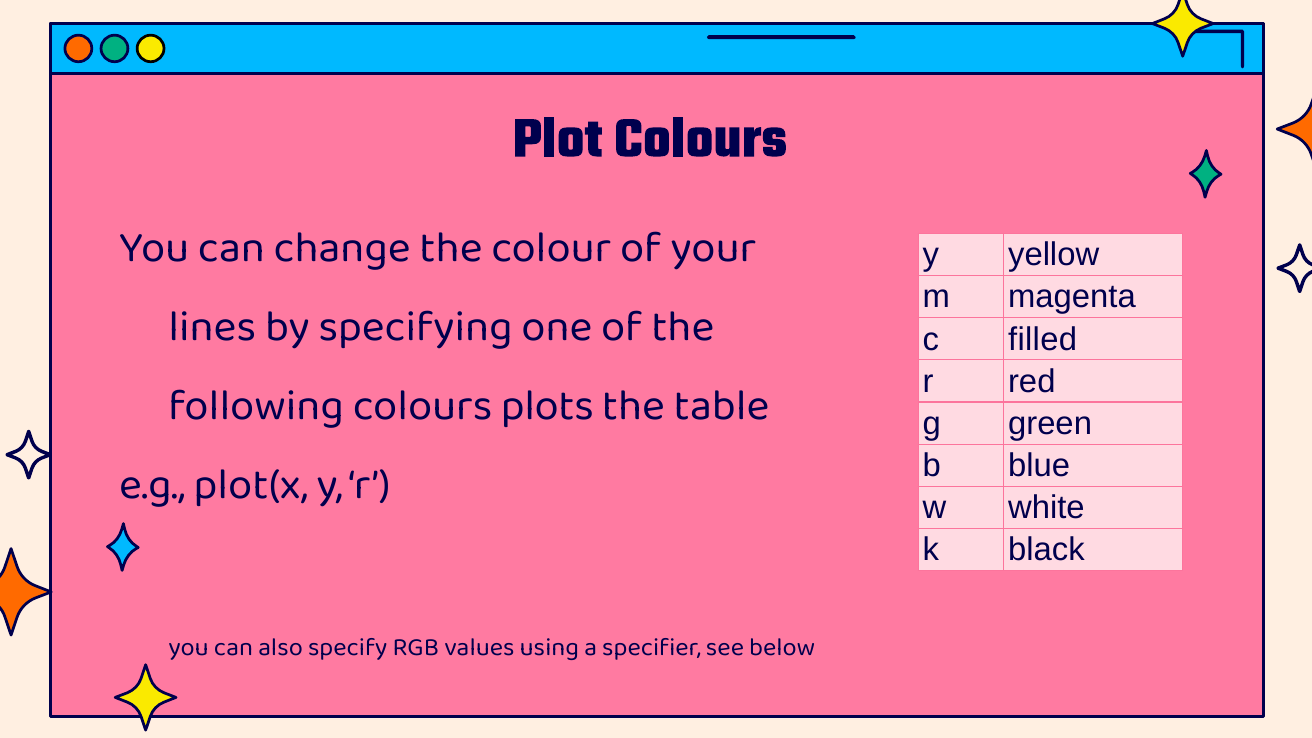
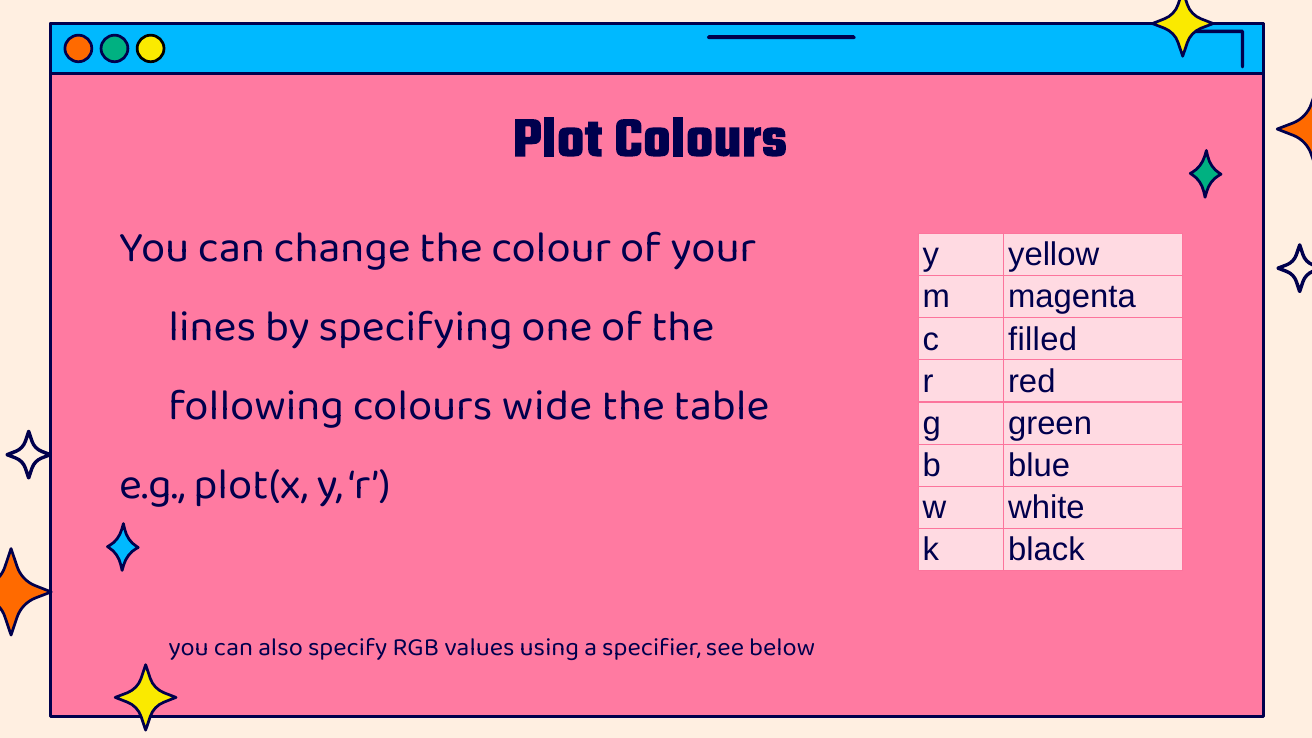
plots: plots -> wide (547, 405)
